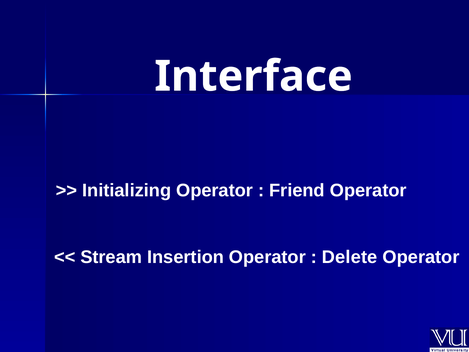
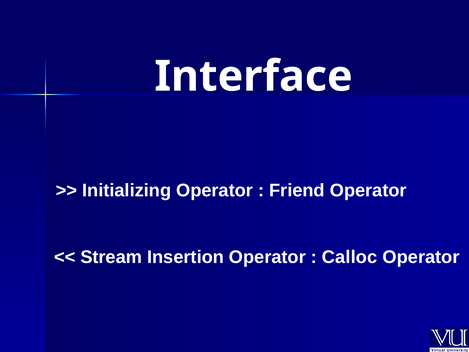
Delete: Delete -> Calloc (350, 257)
